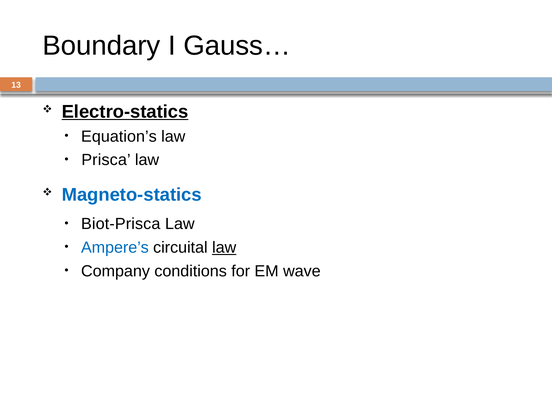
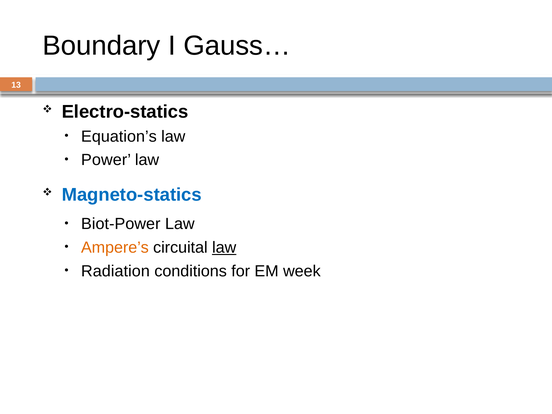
Electro-statics underline: present -> none (125, 112)
Prisca: Prisca -> Power (106, 160)
Biot-Prisca: Biot-Prisca -> Biot-Power (121, 224)
Ampere’s colour: blue -> orange (115, 247)
Company: Company -> Radiation (115, 271)
wave: wave -> week (302, 271)
